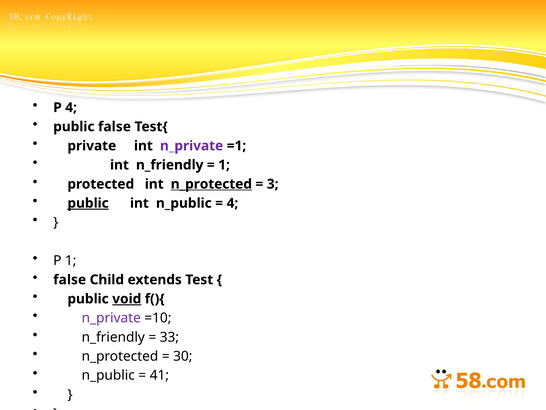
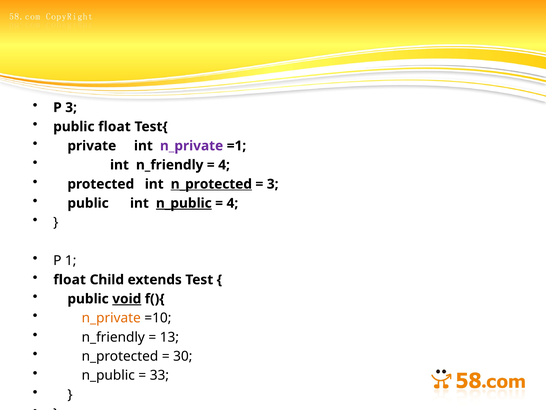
P 4: 4 -> 3 (71, 107)
public false: false -> float (114, 127)
1: 1 -> 4 (224, 165)
public underline: present -> none (88, 203)
n_public underline: none -> present (184, 203)
false: false -> float (70, 279)
n_private colour: purple -> orange (111, 318)
33: 33 -> 13 (169, 337)
41: 41 -> 33 (159, 375)
